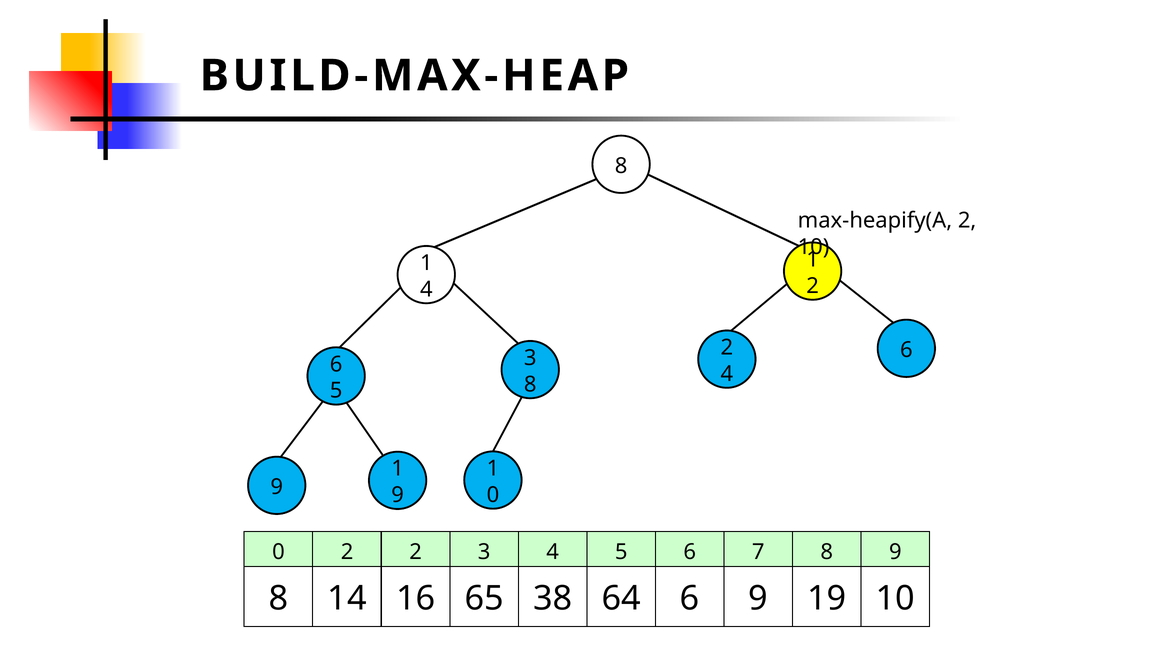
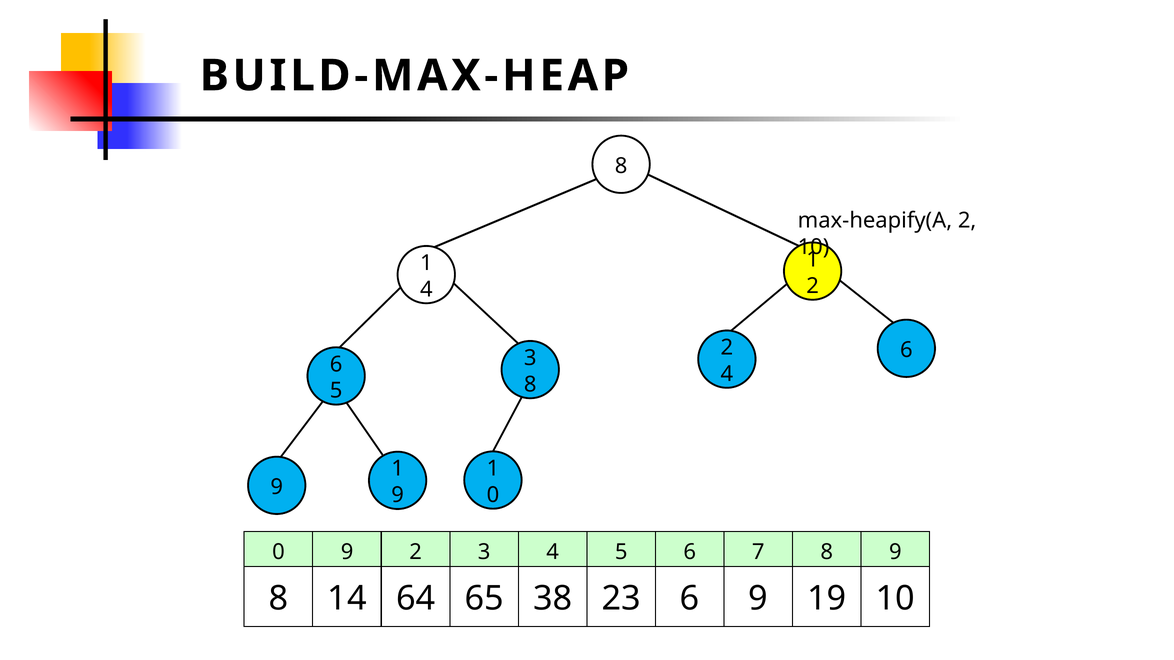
0 2: 2 -> 9 (347, 552)
16: 16 -> 64 (416, 599)
64: 64 -> 23 (621, 599)
